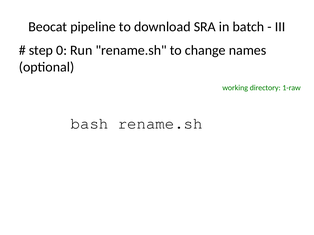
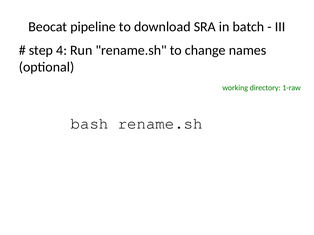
0: 0 -> 4 (62, 51)
